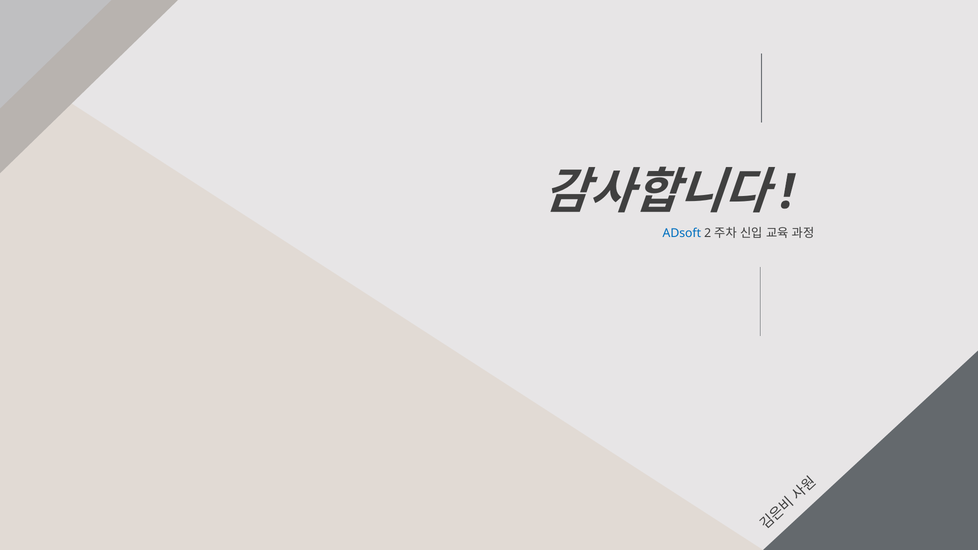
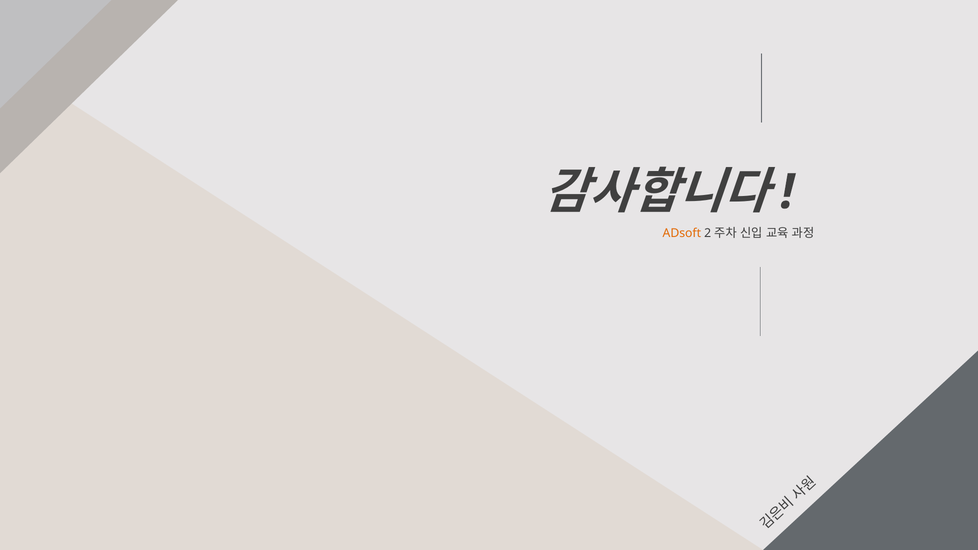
ADsoft colour: blue -> orange (682, 233)
